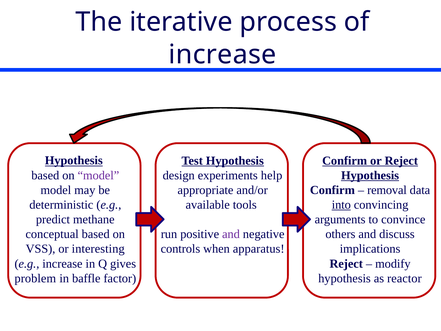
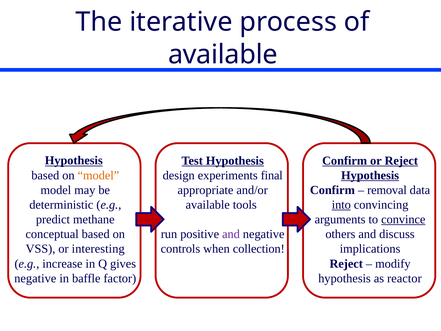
increase: increase -> available (223, 54)
model colour: purple -> orange (98, 175)
help: help -> final (272, 175)
convince underline: none -> present (403, 219)
apparatus: apparatus -> collection (259, 249)
problem: problem -> negative (35, 278)
